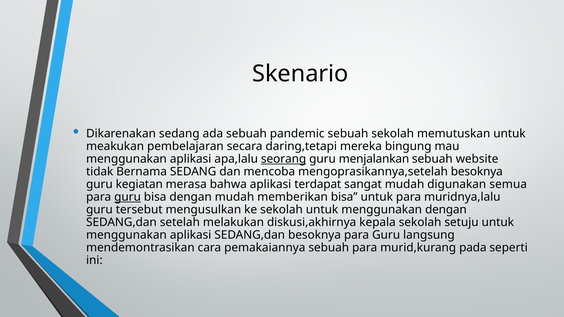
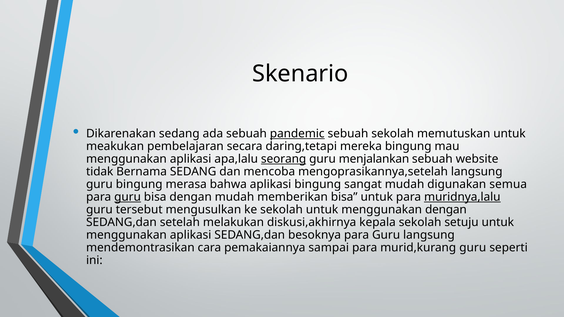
pandemic underline: none -> present (297, 134)
mengoprasikannya,setelah besoknya: besoknya -> langsung (477, 172)
guru kegiatan: kegiatan -> bingung (139, 184)
aplikasi terdapat: terdapat -> bingung (318, 184)
muridnya,lalu underline: none -> present (462, 197)
pemakaiannya sebuah: sebuah -> sampai (329, 248)
murid,kurang pada: pada -> guru (473, 248)
